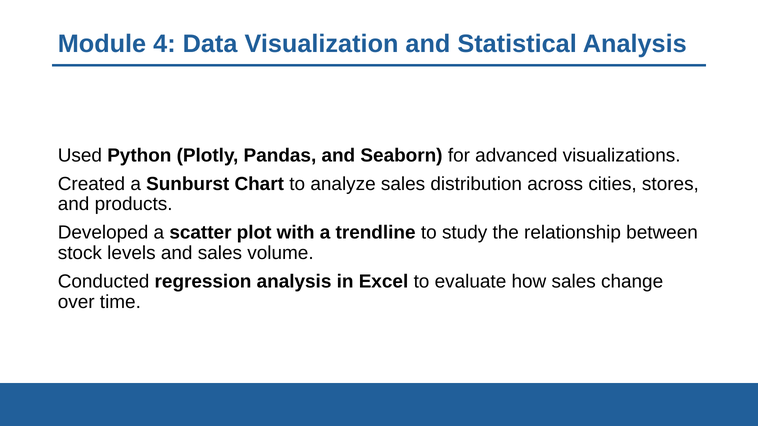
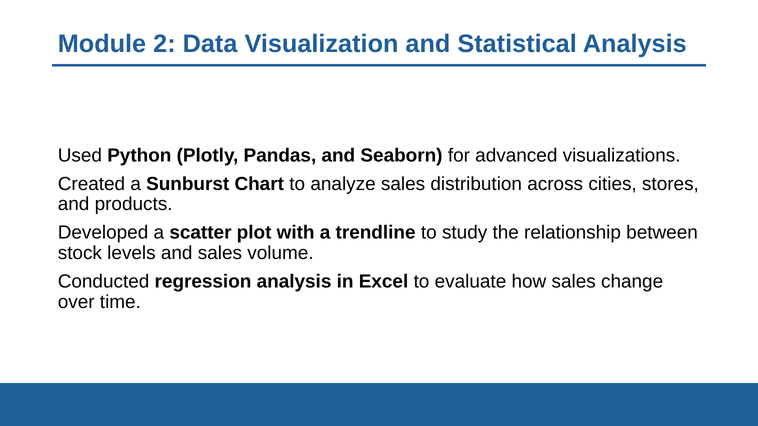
4: 4 -> 2 (164, 44)
